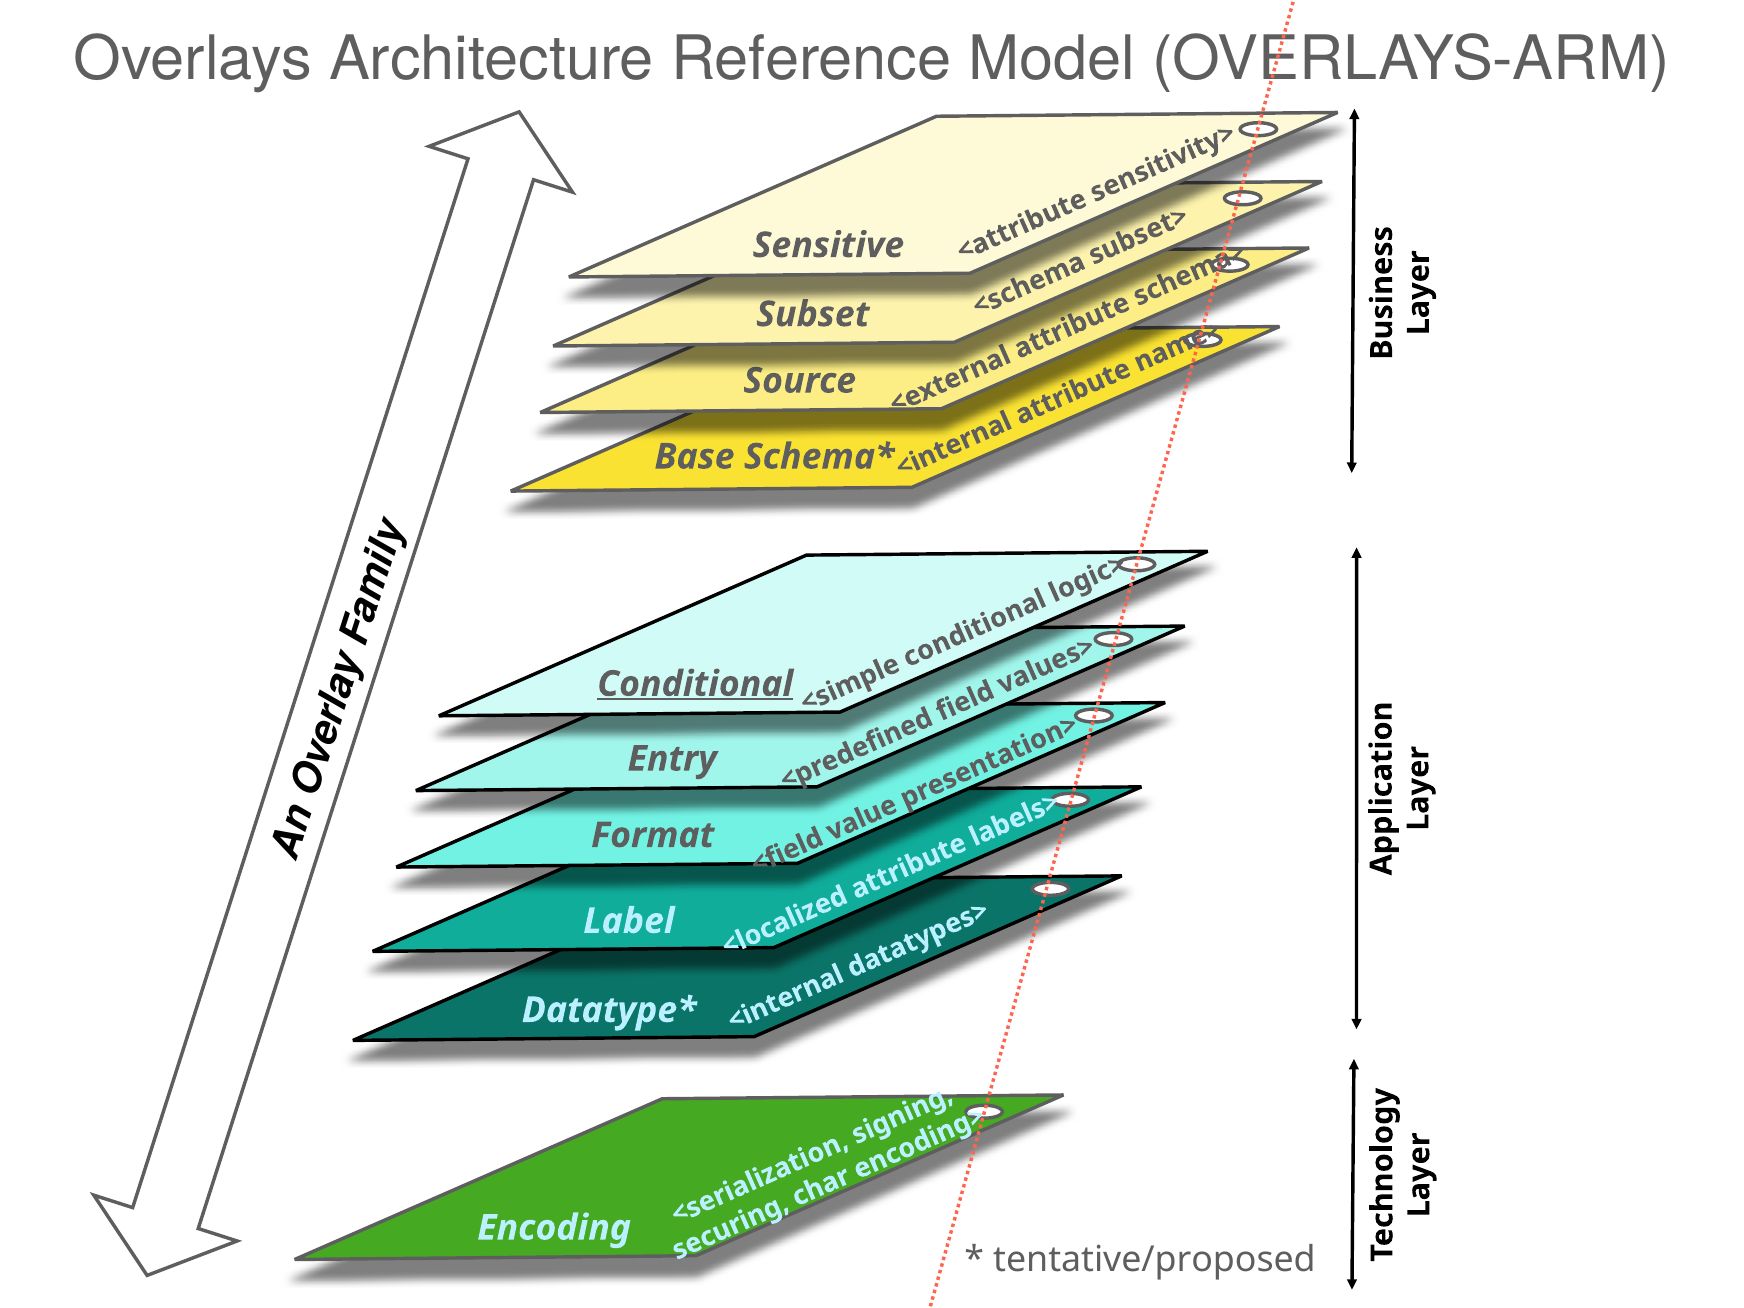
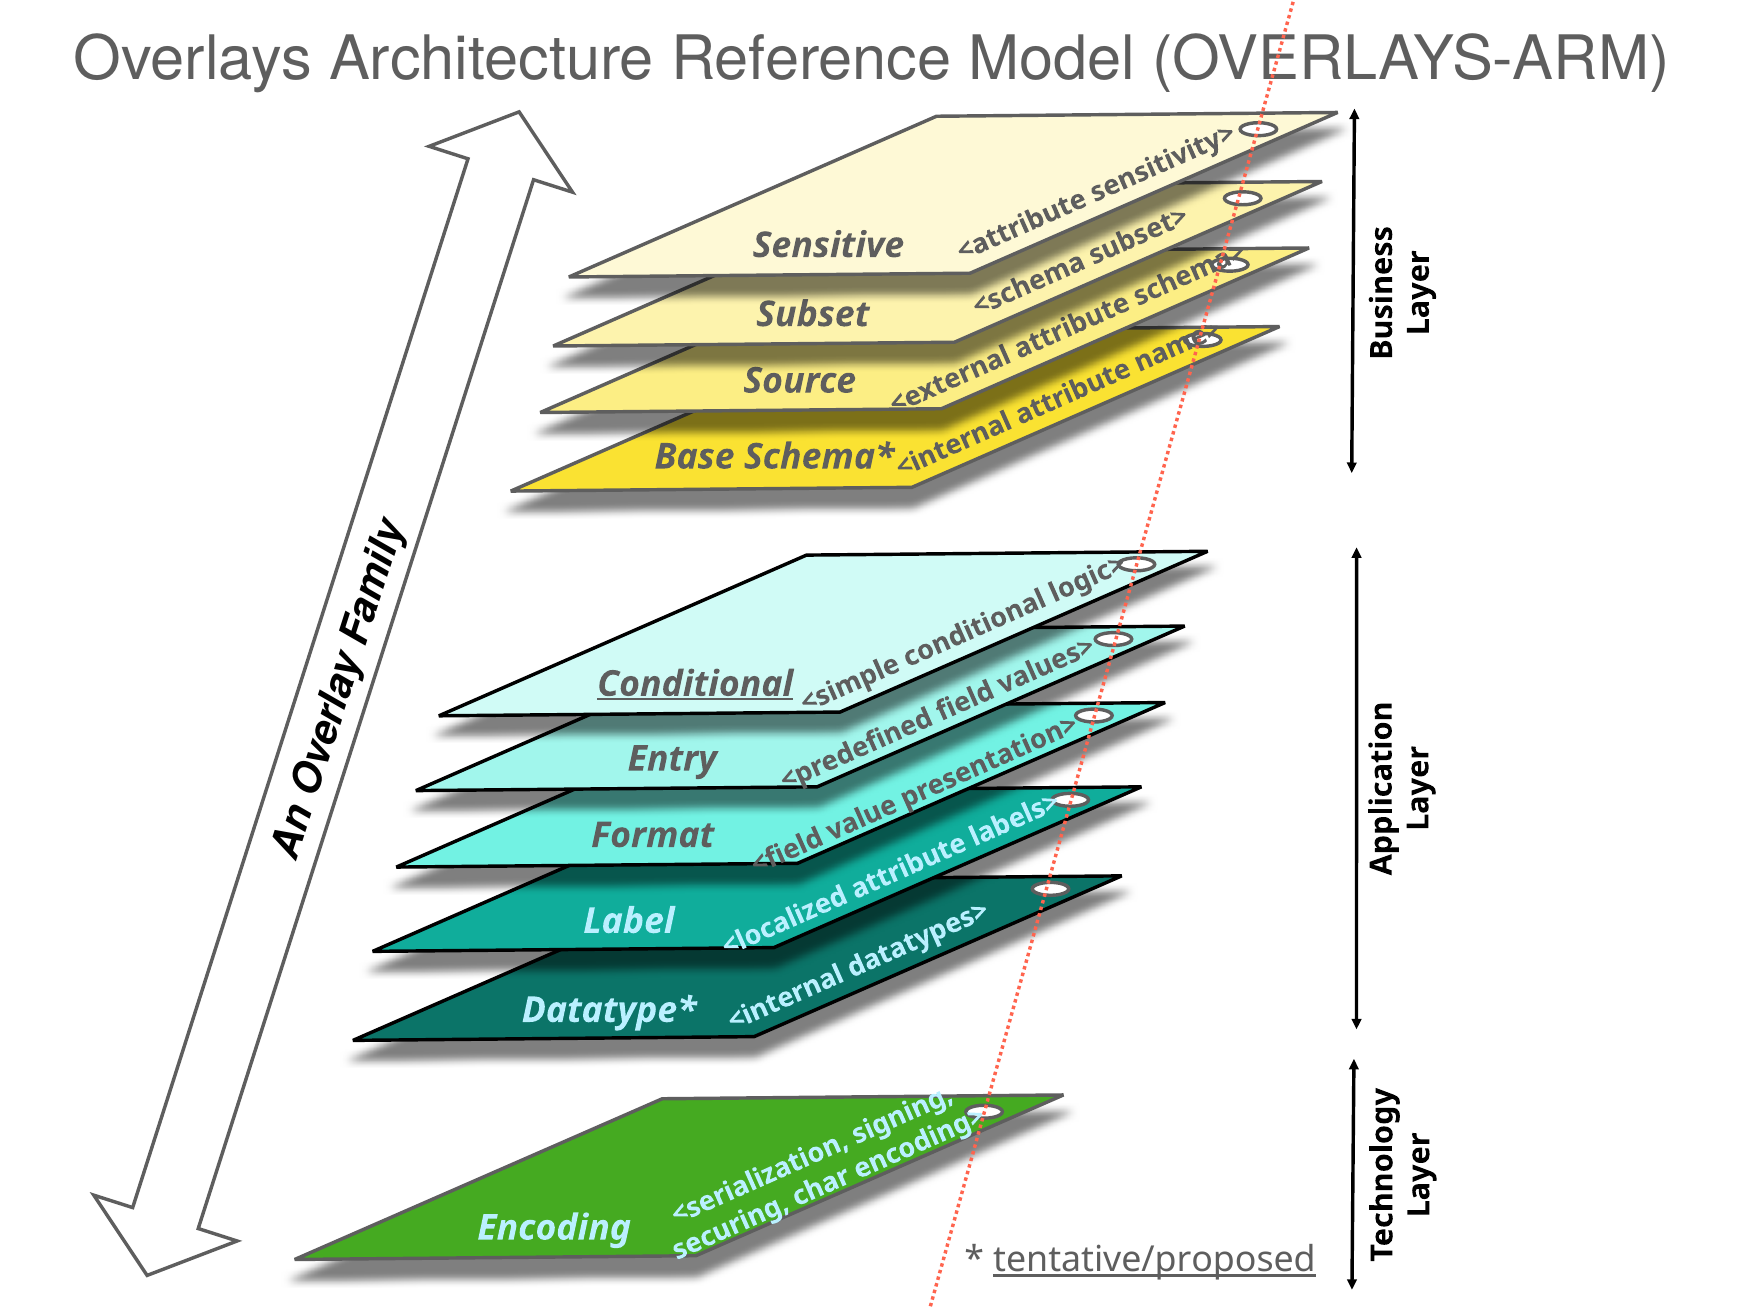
tentative/proposed underline: none -> present (1154, 1260)
